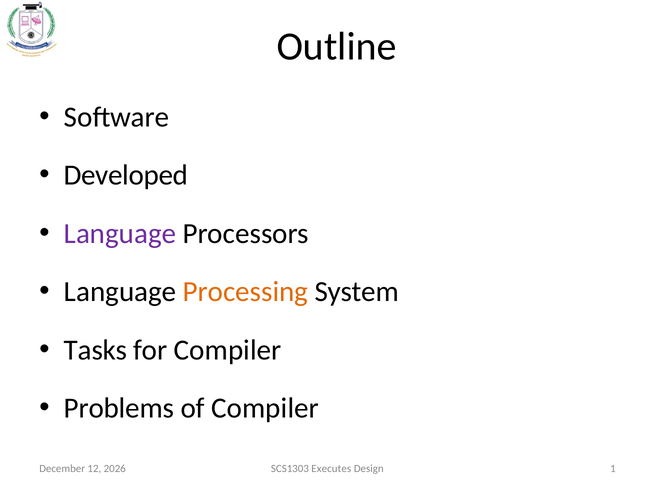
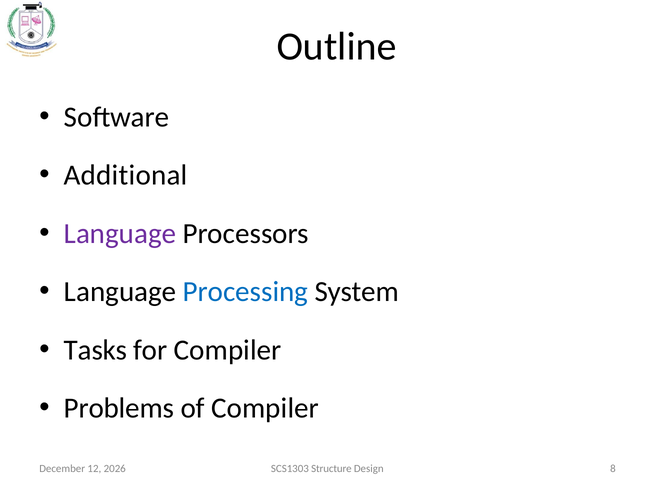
Developed: Developed -> Additional (126, 175)
Processing colour: orange -> blue (245, 292)
Executes: Executes -> Structure (331, 469)
1: 1 -> 8 (613, 469)
